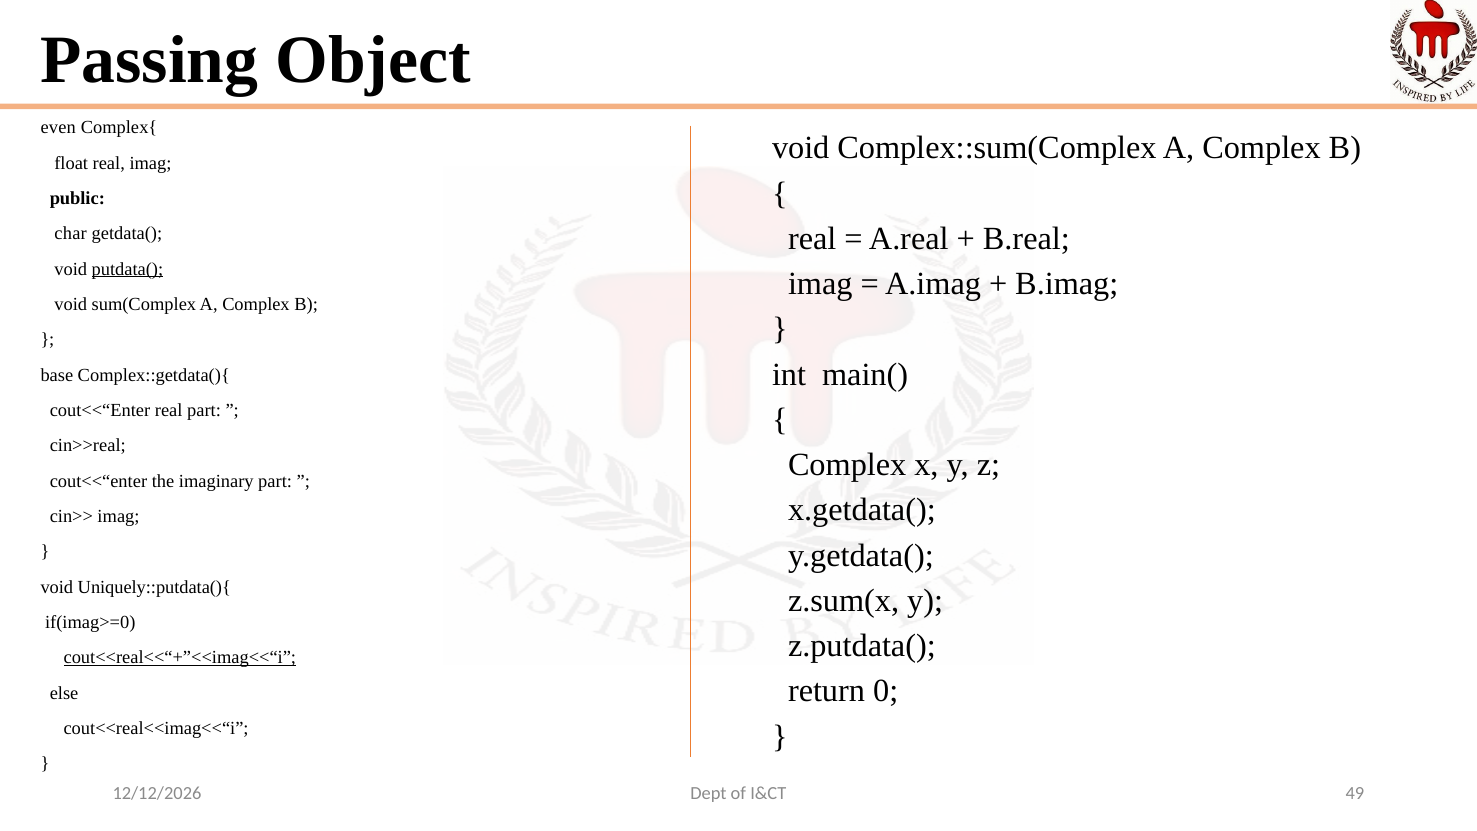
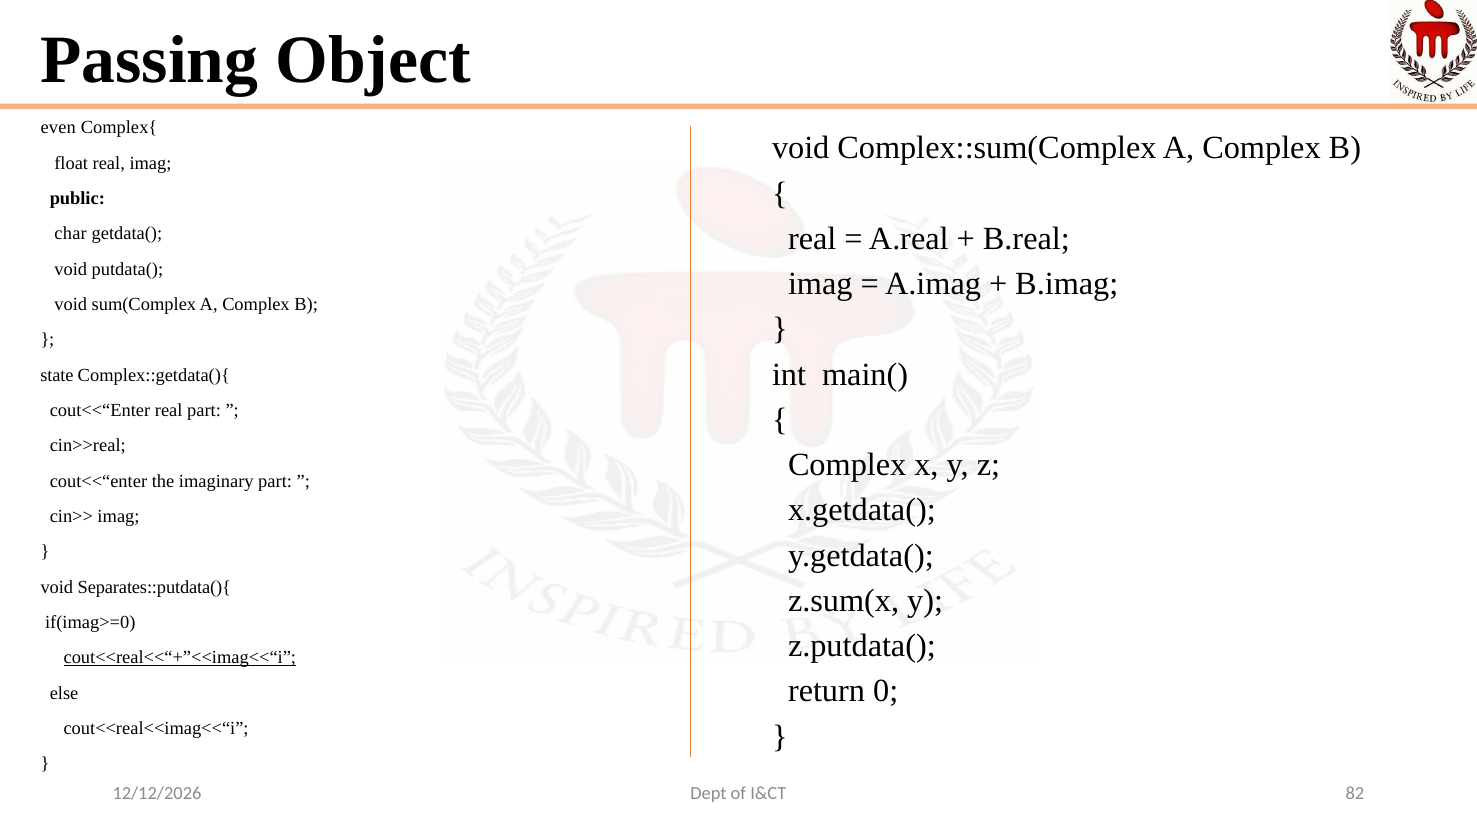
putdata( underline: present -> none (127, 269)
base: base -> state (57, 375)
Uniquely::putdata(){: Uniquely::putdata(){ -> Separates::putdata(){ (154, 587)
49: 49 -> 82 (1355, 793)
